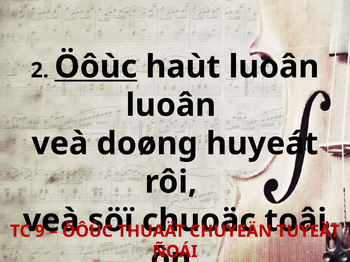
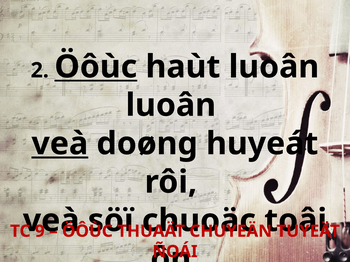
veà underline: none -> present (60, 144)
